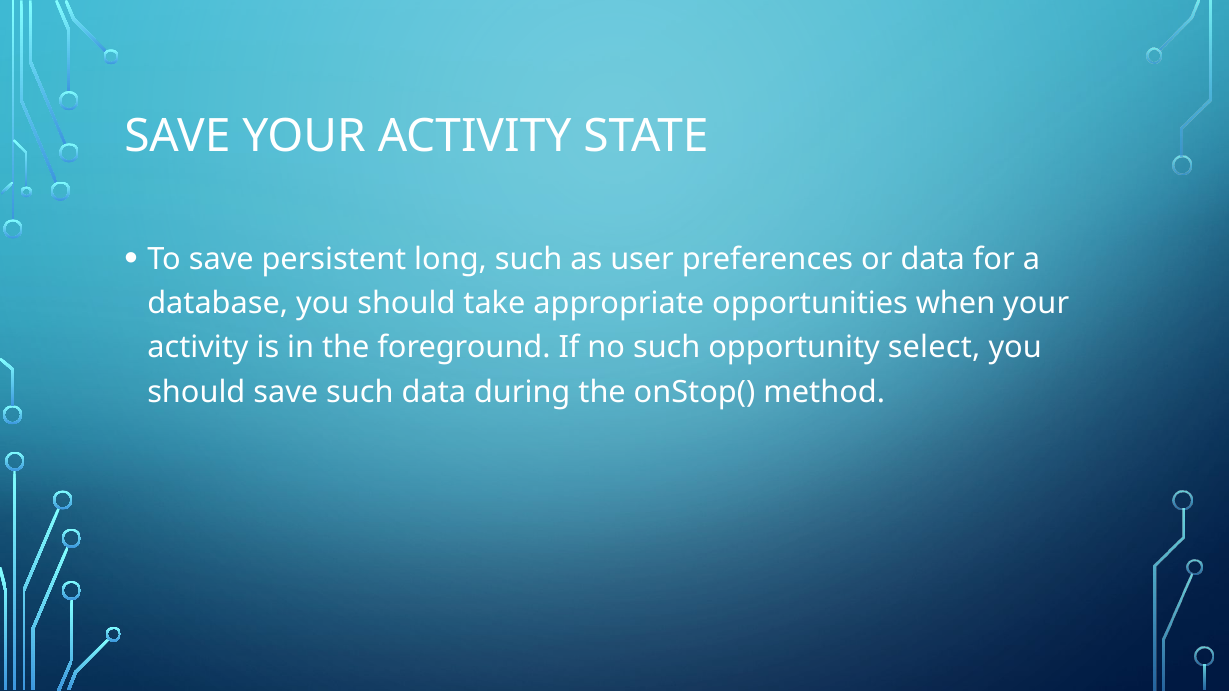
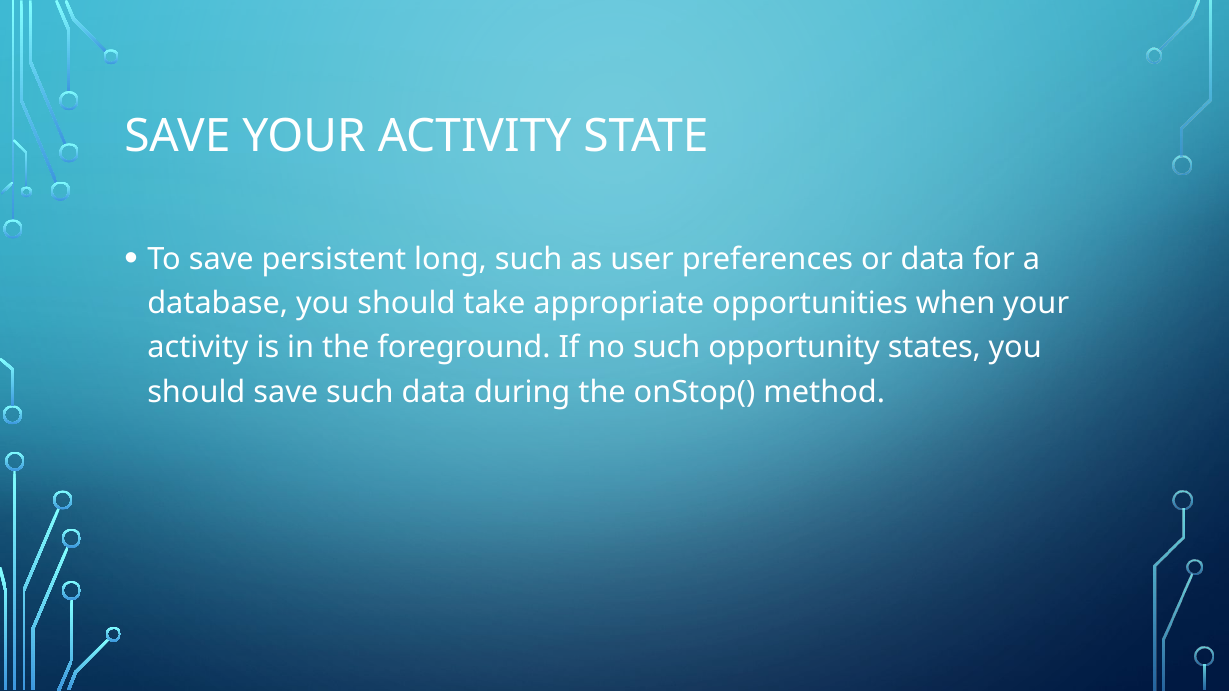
select: select -> states (934, 348)
